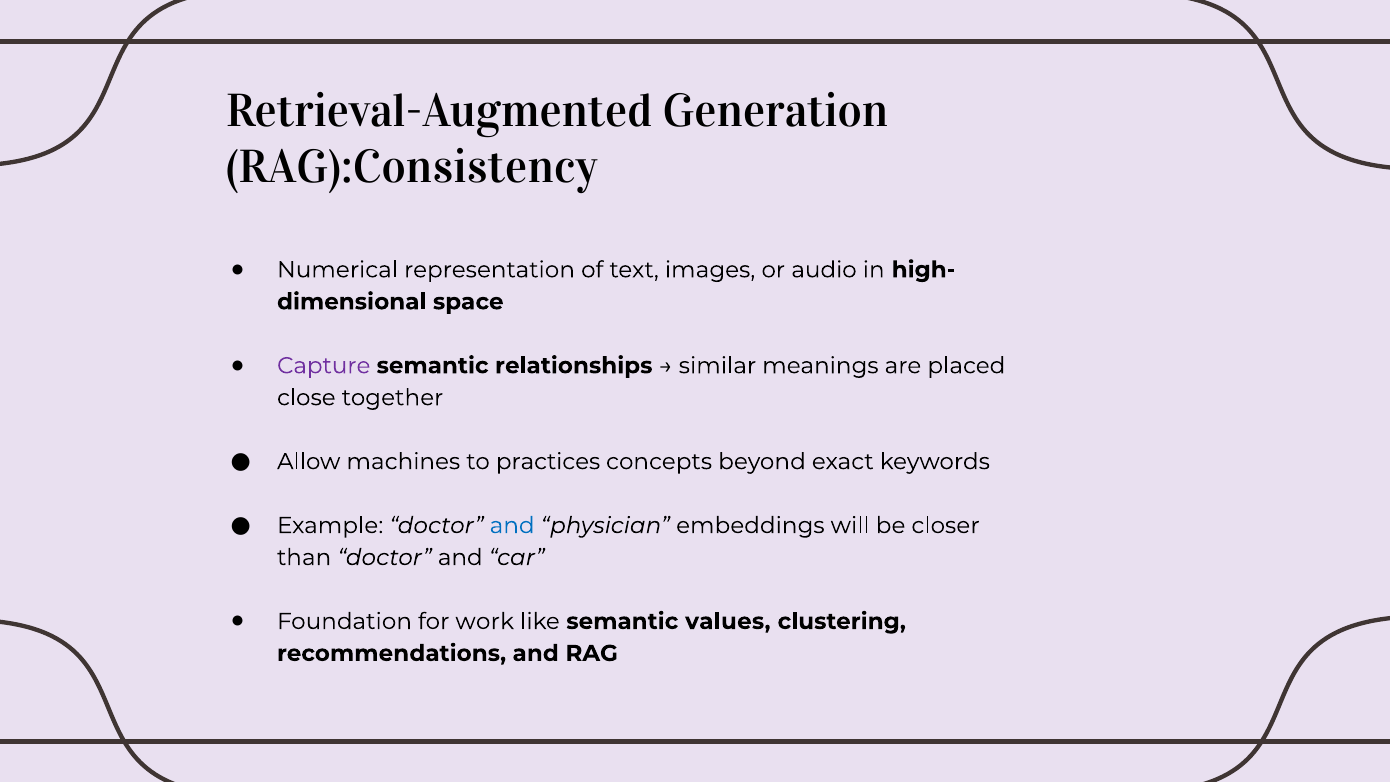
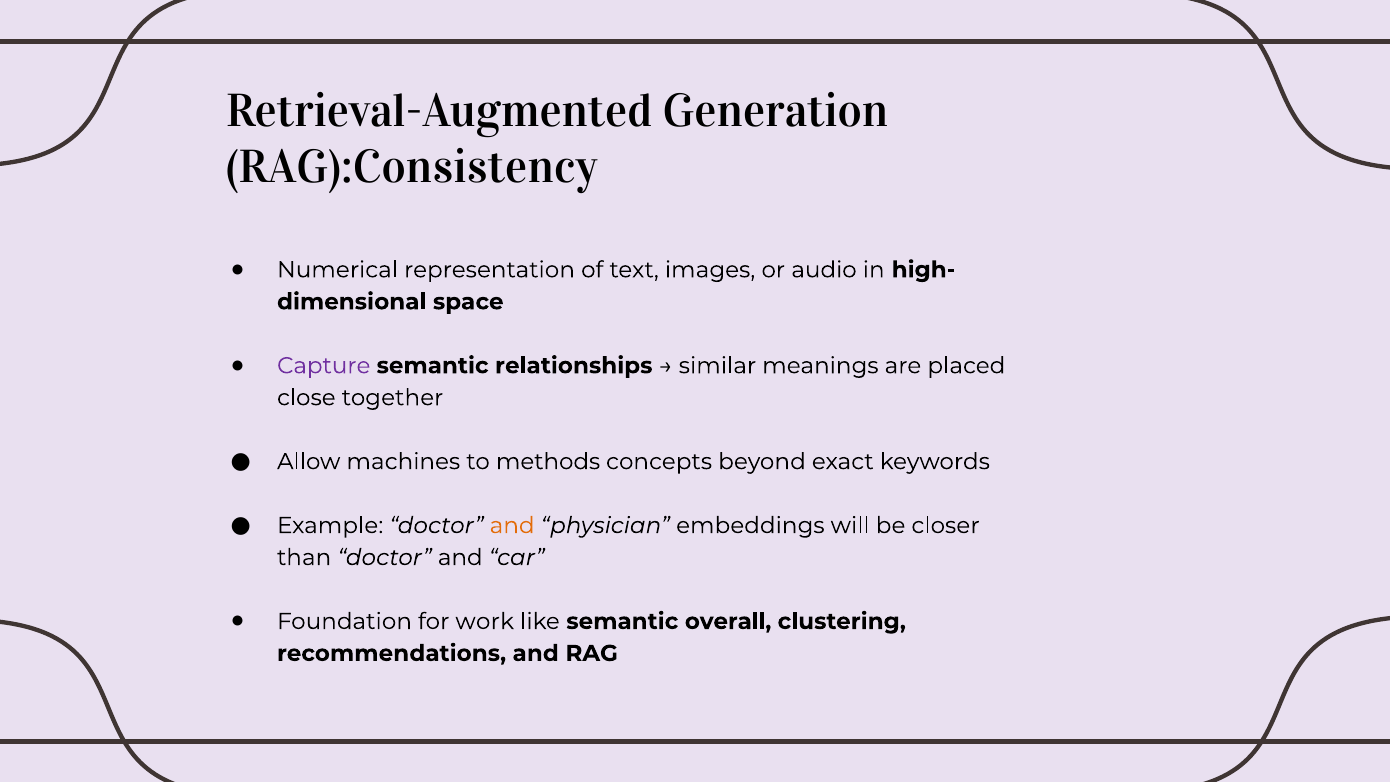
practices: practices -> methods (548, 462)
and colour: blue -> orange (512, 525)
values: values -> overall (728, 621)
